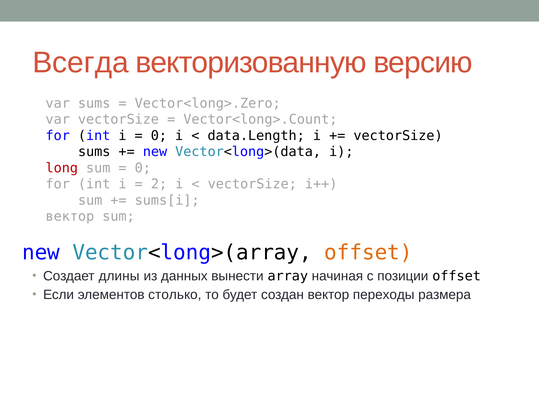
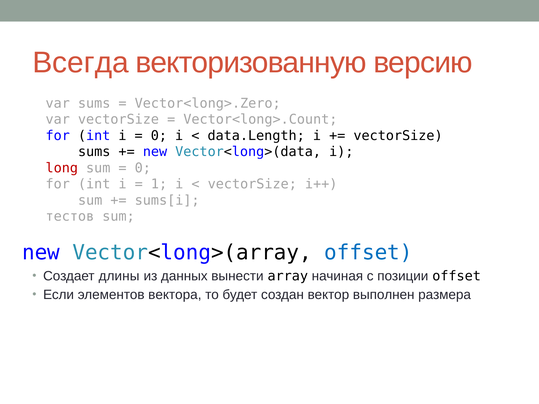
2: 2 -> 1 (159, 184)
вектор: вектор -> тестов (70, 217)
offset colour: orange -> blue (368, 253)
столько: столько -> вектора (175, 295)
переходы: переходы -> выполнен (384, 295)
